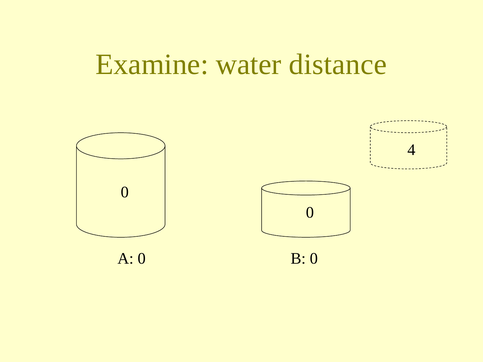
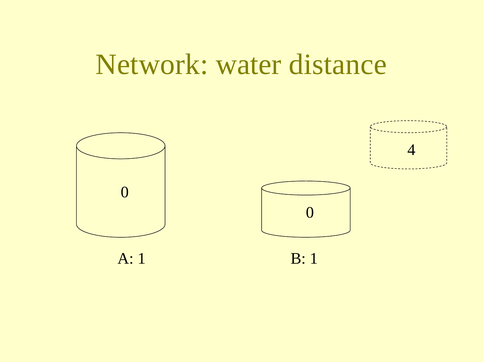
Examine: Examine -> Network (152, 64)
A 0: 0 -> 1 (142, 259)
B 0: 0 -> 1 (314, 259)
